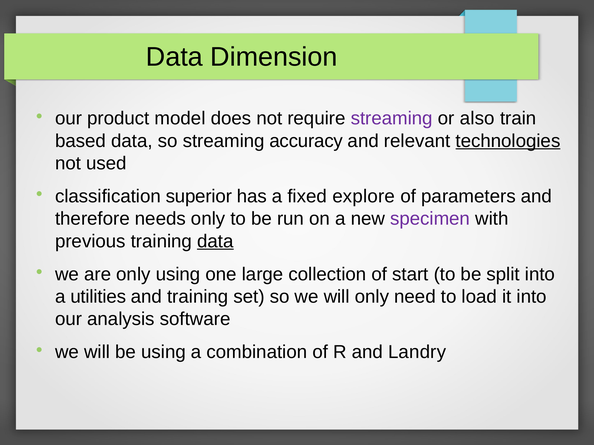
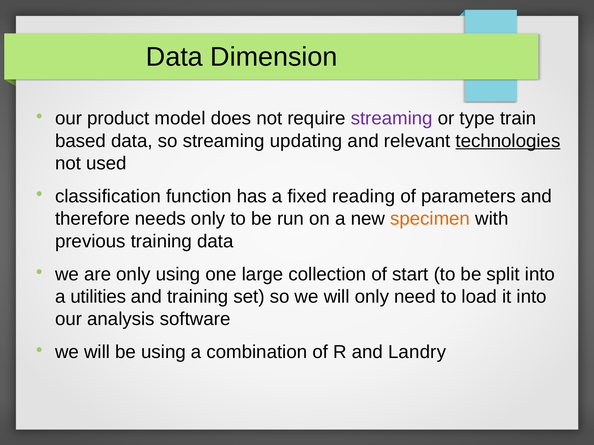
also: also -> type (477, 119)
accuracy: accuracy -> updating (306, 141)
superior: superior -> function (199, 197)
explore: explore -> reading (364, 197)
specimen colour: purple -> orange (430, 219)
data underline: present -> none (215, 241)
